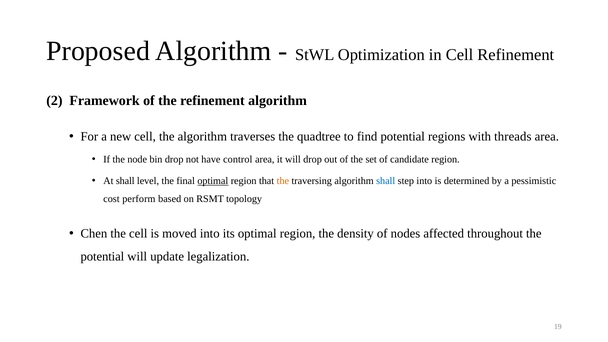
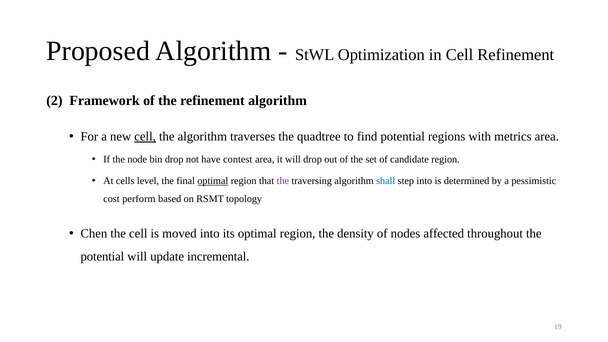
cell underline: none -> present (145, 137)
threads: threads -> metrics (513, 137)
control: control -> contest (238, 159)
At shall: shall -> cells (125, 181)
the colour: orange -> purple (283, 181)
legalization: legalization -> incremental (218, 256)
